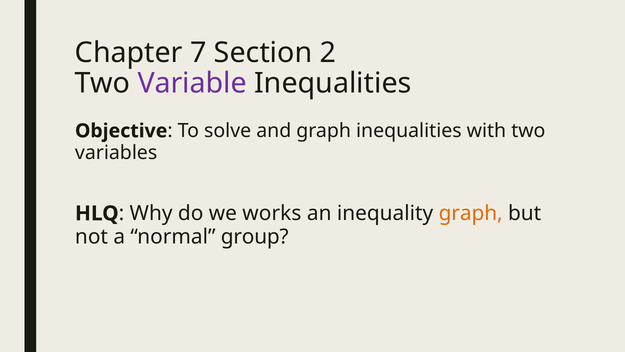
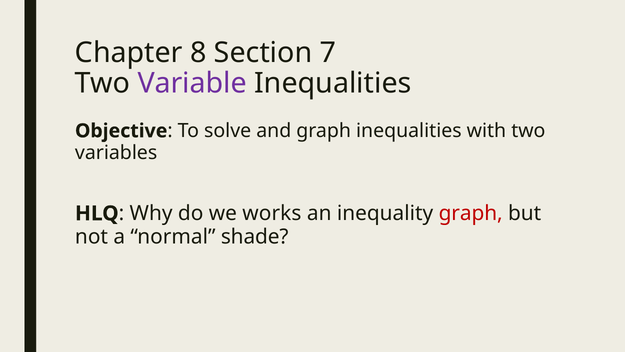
7: 7 -> 8 (198, 53)
2: 2 -> 7 (328, 53)
graph colour: orange -> red (471, 213)
group: group -> shade (255, 237)
